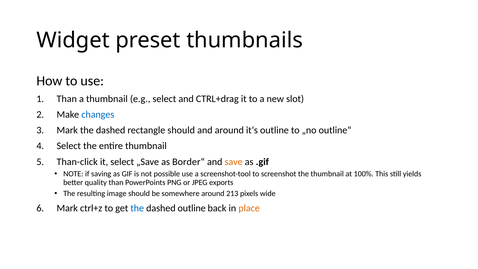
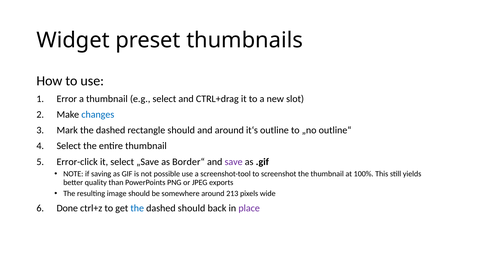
Than: Than -> Error (67, 99)
Than-click: Than-click -> Error-click (77, 162)
save colour: orange -> purple (234, 162)
Mark: Mark -> Done (67, 208)
dashed outline: outline -> should (192, 208)
place colour: orange -> purple (249, 208)
